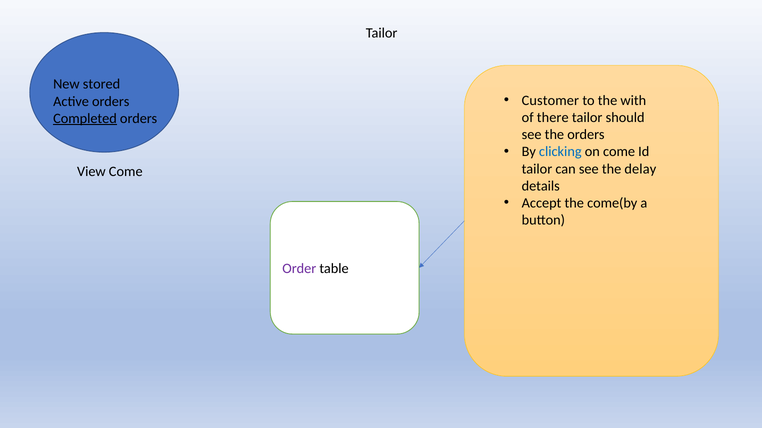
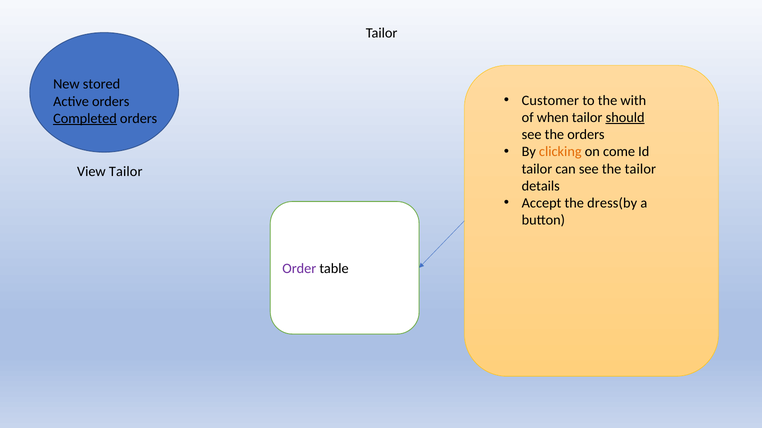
there: there -> when (553, 118)
should underline: none -> present (625, 118)
clicking colour: blue -> orange (560, 152)
the delay: delay -> tailor (640, 169)
View Come: Come -> Tailor (126, 172)
come(by: come(by -> dress(by (612, 203)
